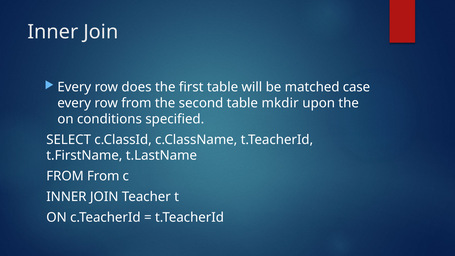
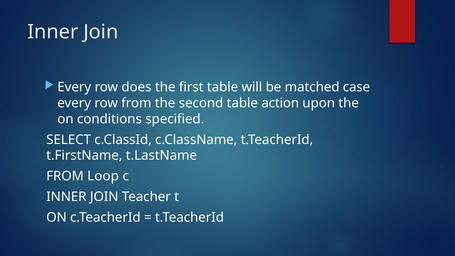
mkdir: mkdir -> action (280, 103)
FROM From: From -> Loop (103, 176)
